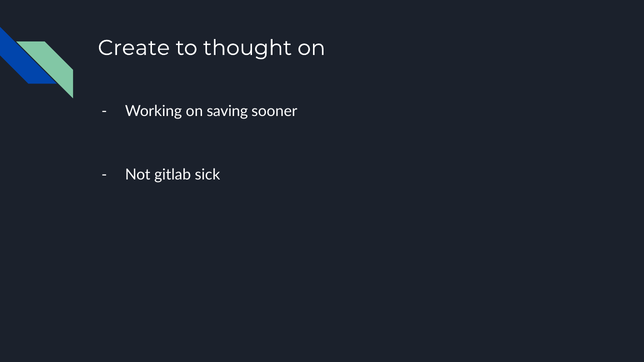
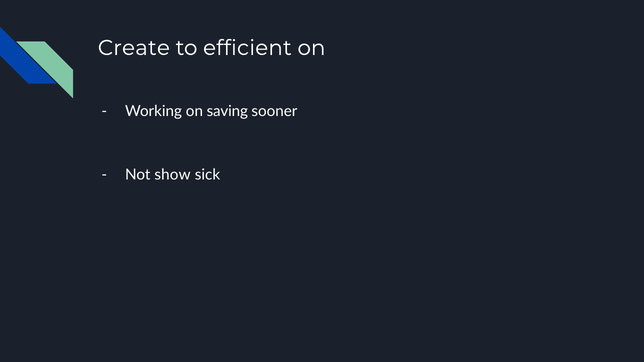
thought: thought -> efficient (247, 48)
gitlab: gitlab -> show (173, 175)
